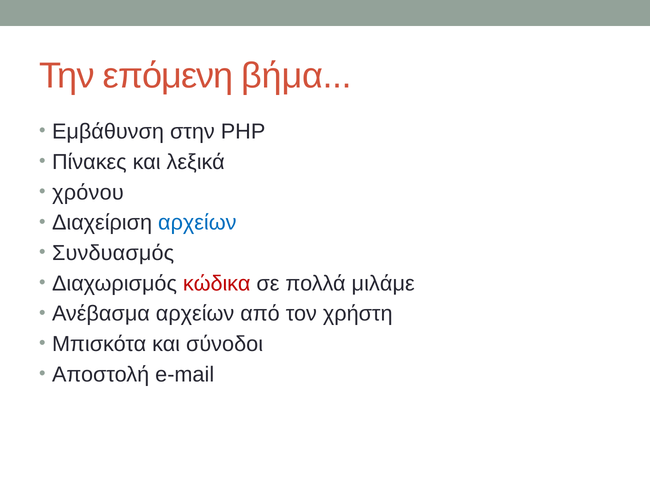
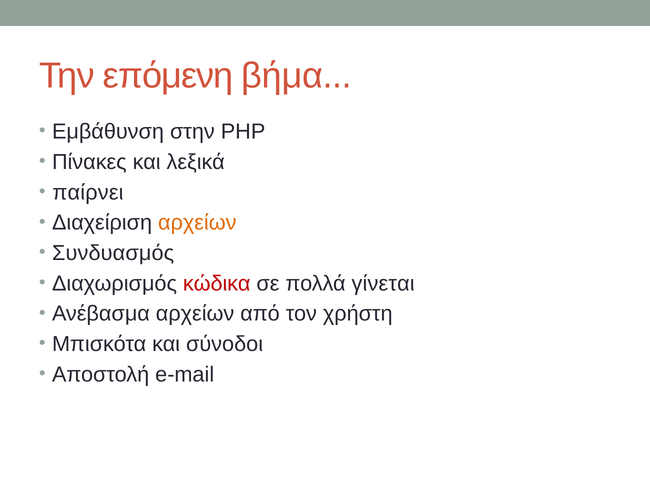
χρόνου: χρόνου -> παίρνει (88, 192)
αρχείων colour: blue -> orange (197, 222)
μιλάμε: μιλάμε -> γίνεται (383, 283)
